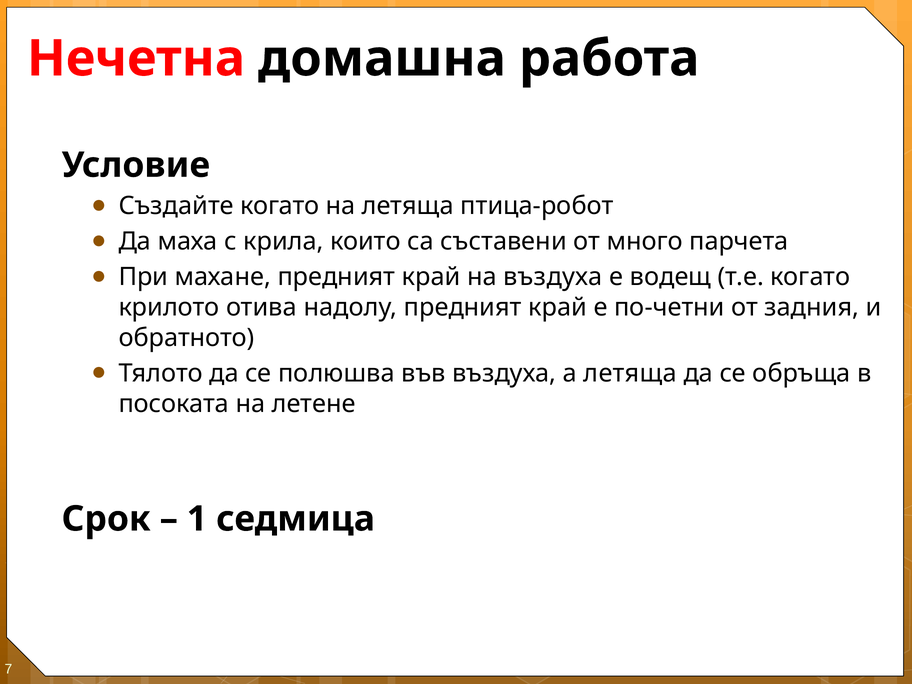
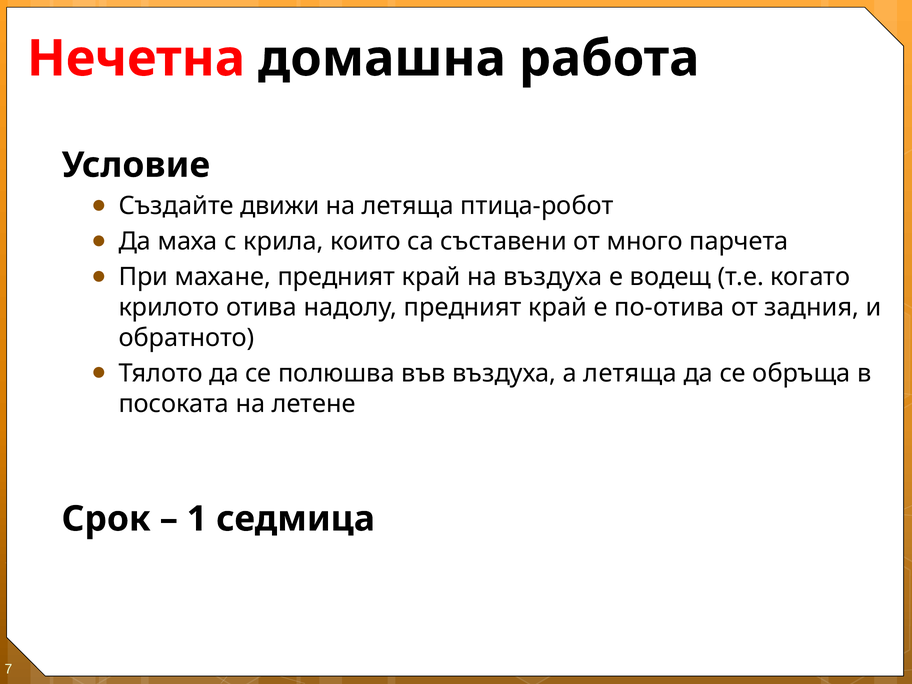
Създайте когато: когато -> движи (280, 206)
по-четни: по-четни -> по-отива (669, 307)
